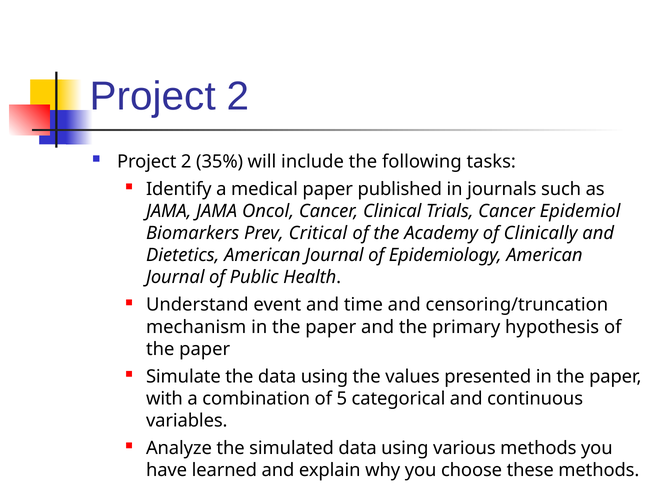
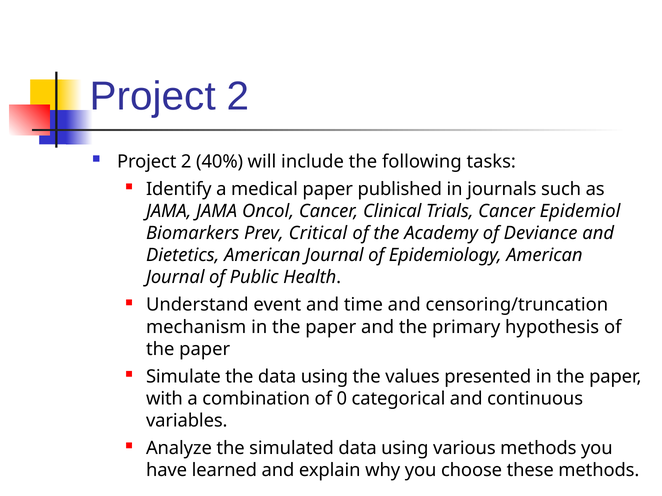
35%: 35% -> 40% (220, 162)
Clinically: Clinically -> Deviance (541, 233)
5: 5 -> 0 (342, 399)
